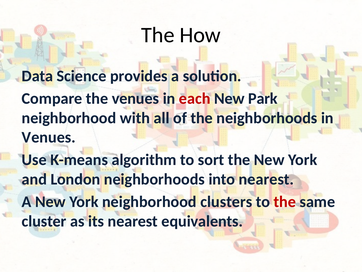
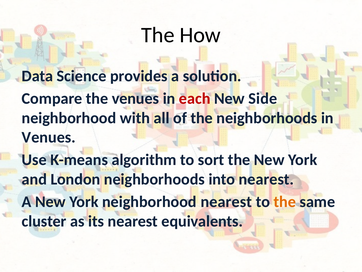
Park: Park -> Side (263, 98)
neighborhood clusters: clusters -> nearest (226, 201)
the colour: red -> orange (285, 201)
